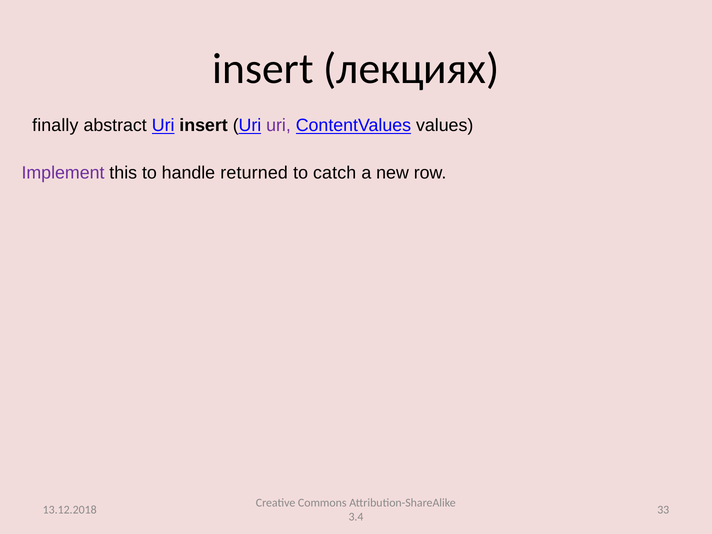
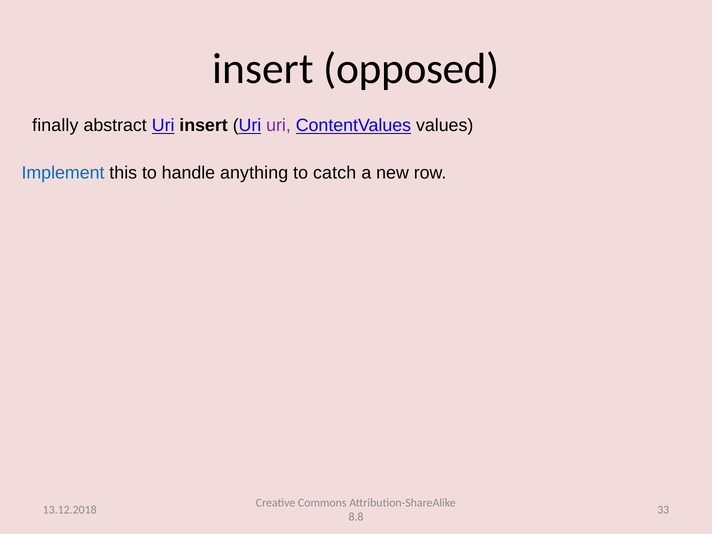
лекциях: лекциях -> opposed (411, 69)
Implement colour: purple -> blue (63, 173)
returned: returned -> anything (254, 173)
3.4: 3.4 -> 8.8 (356, 517)
